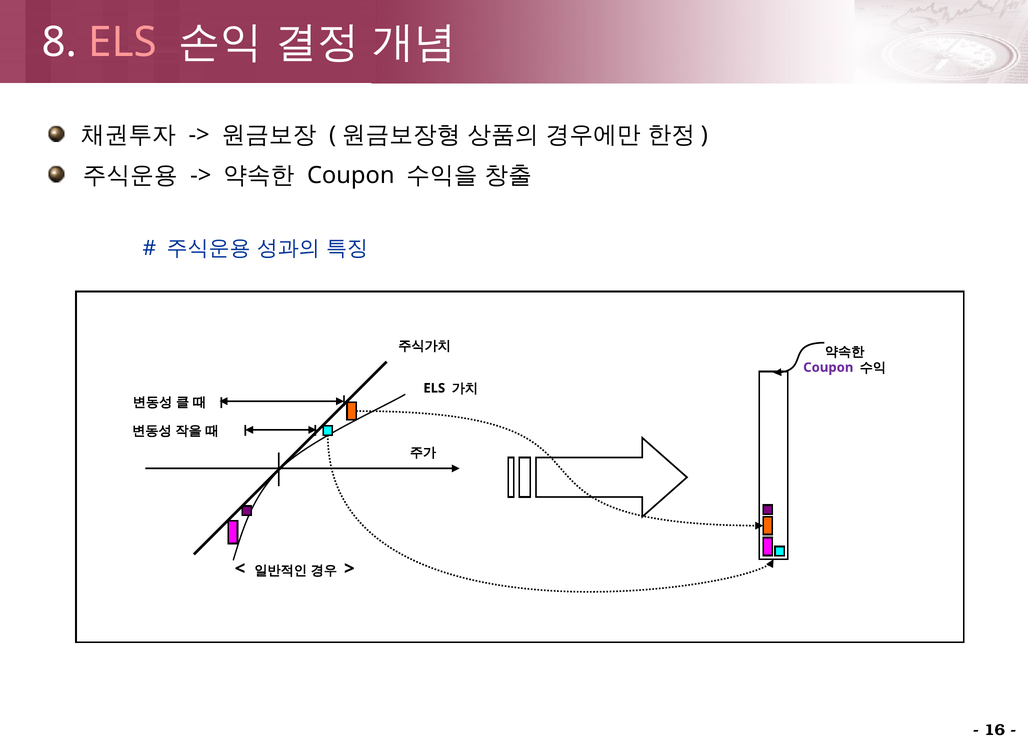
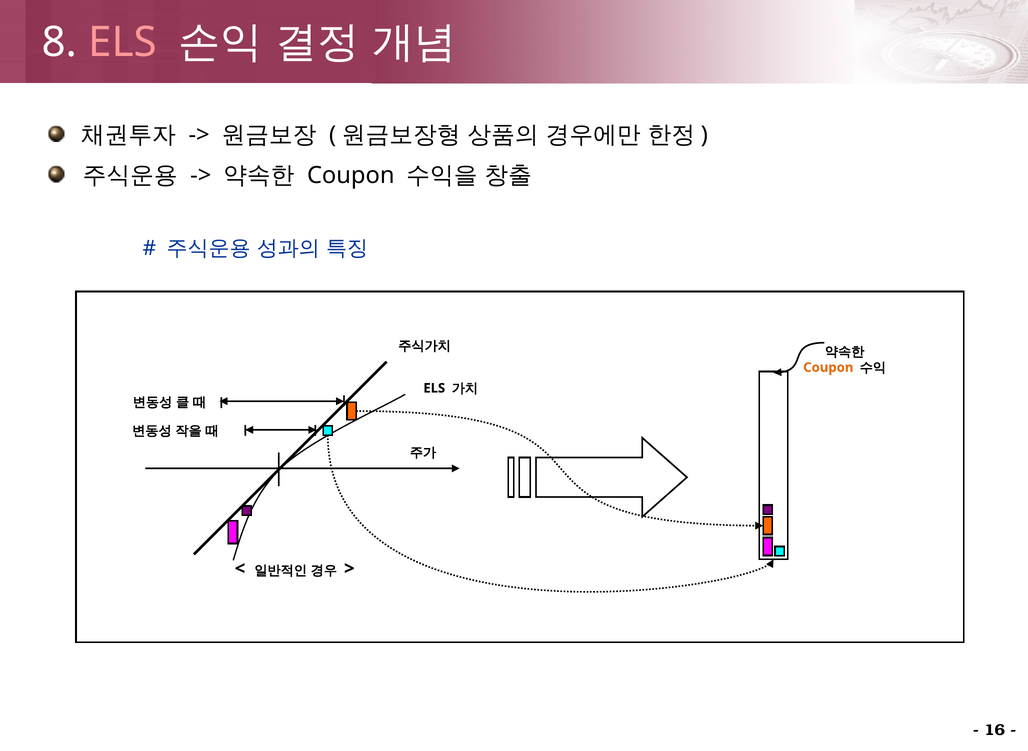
Coupon colour: purple -> orange (828, 368)
